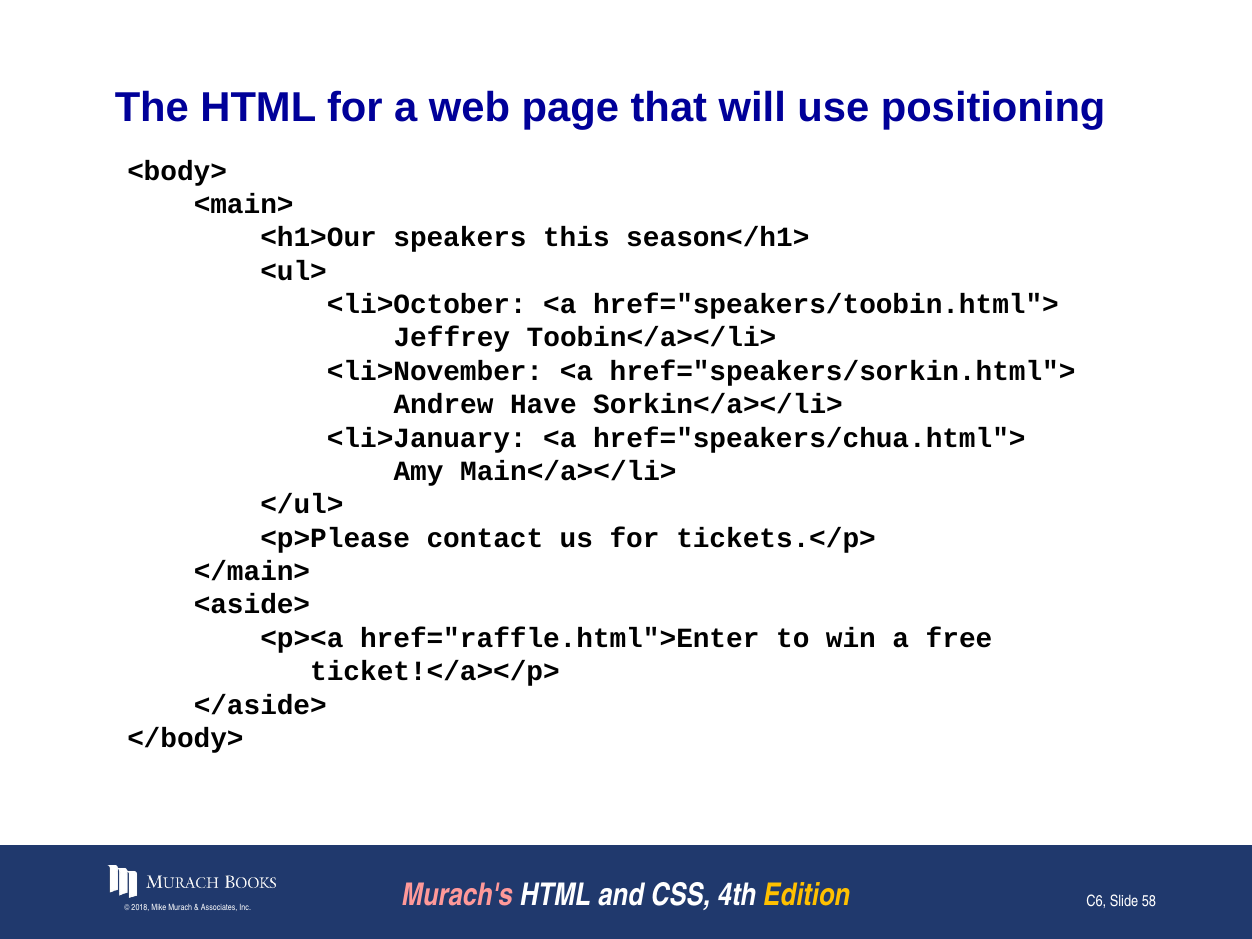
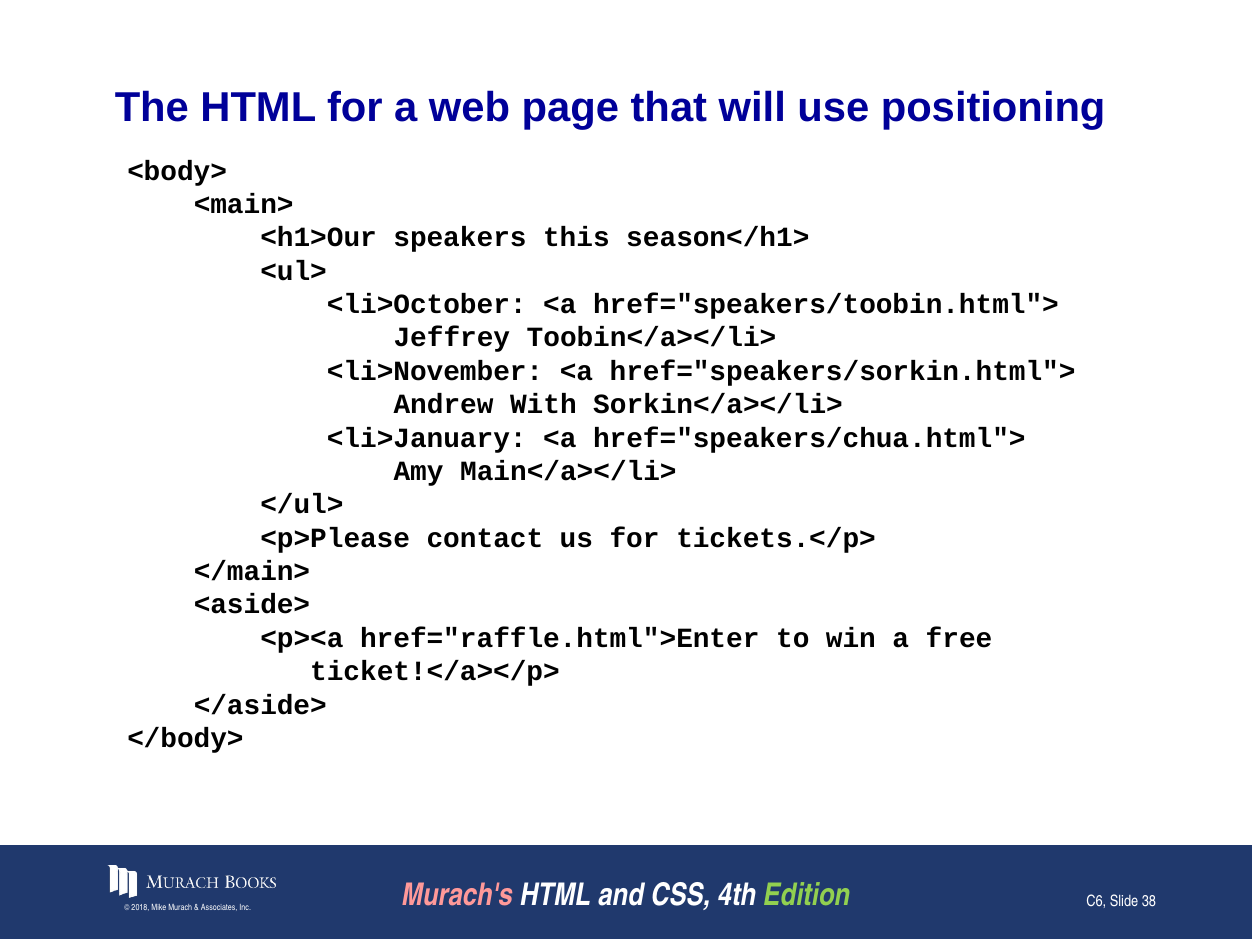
Have: Have -> With (543, 405)
Edition colour: yellow -> light green (807, 895)
58: 58 -> 38 (1149, 901)
